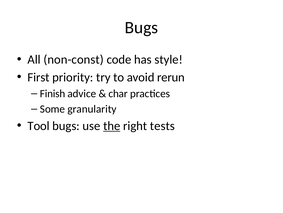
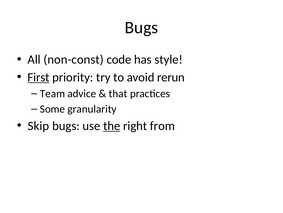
First underline: none -> present (39, 77)
Finish: Finish -> Team (52, 93)
char: char -> that (118, 93)
Tool: Tool -> Skip (38, 125)
tests: tests -> from (162, 125)
